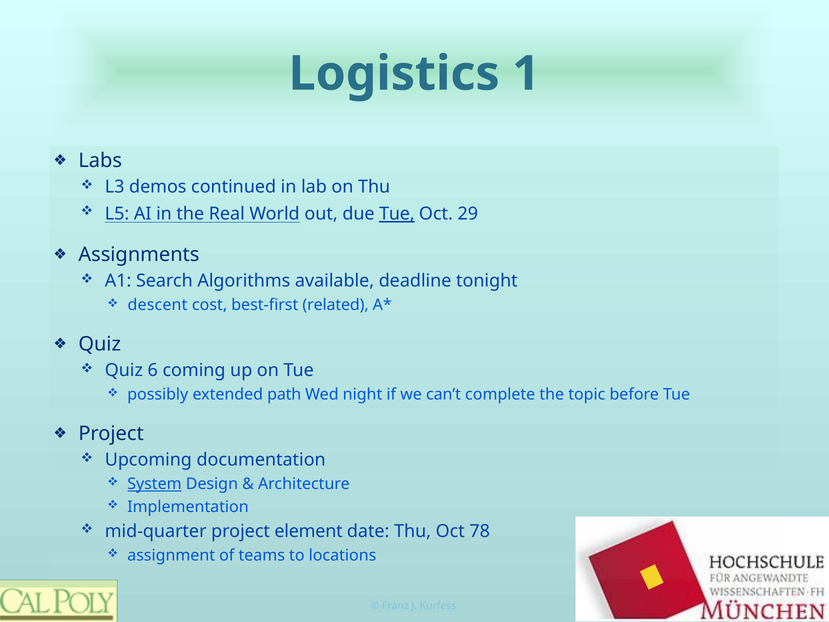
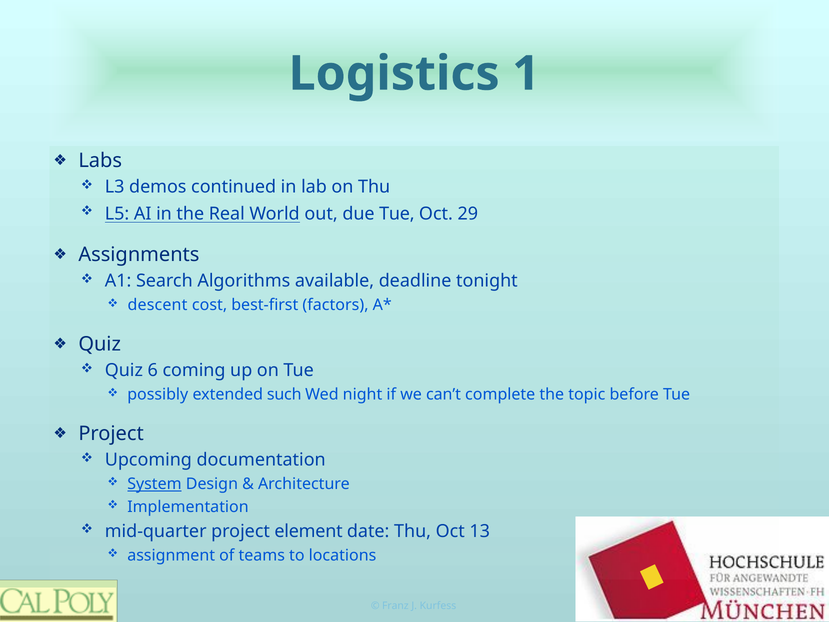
Tue underline: present -> none (397, 214)
related: related -> factors (336, 305)
path: path -> such (284, 394)
78: 78 -> 13 (480, 531)
